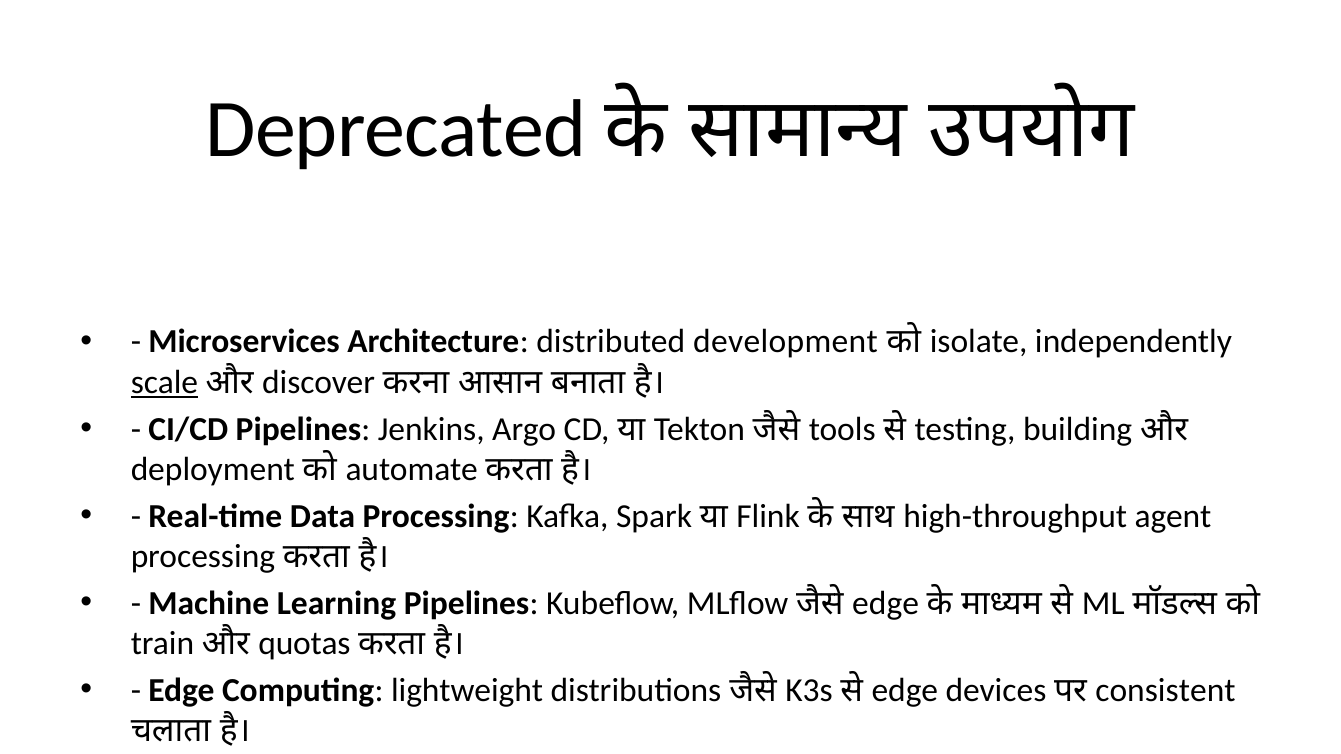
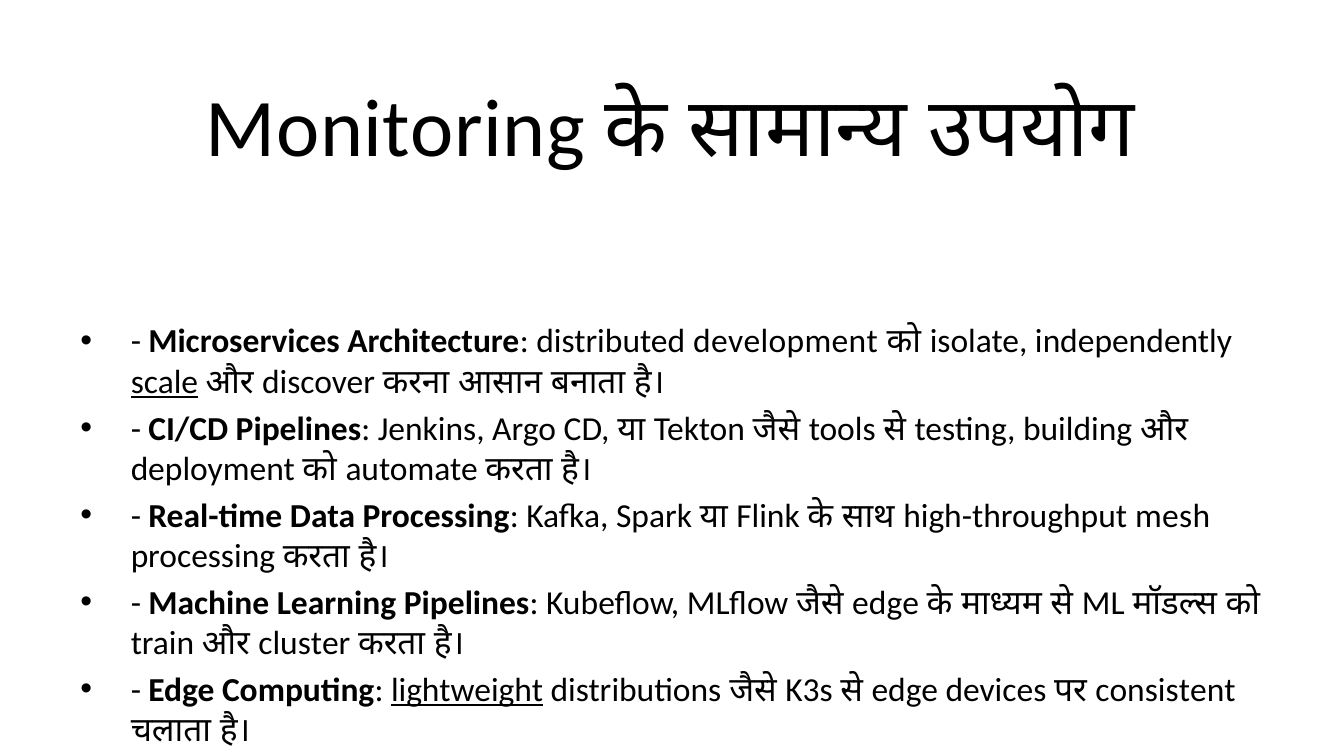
Deprecated: Deprecated -> Monitoring (395, 130)
agent: agent -> mesh (1173, 516)
quotas: quotas -> cluster (304, 644)
lightweight underline: none -> present (467, 691)
